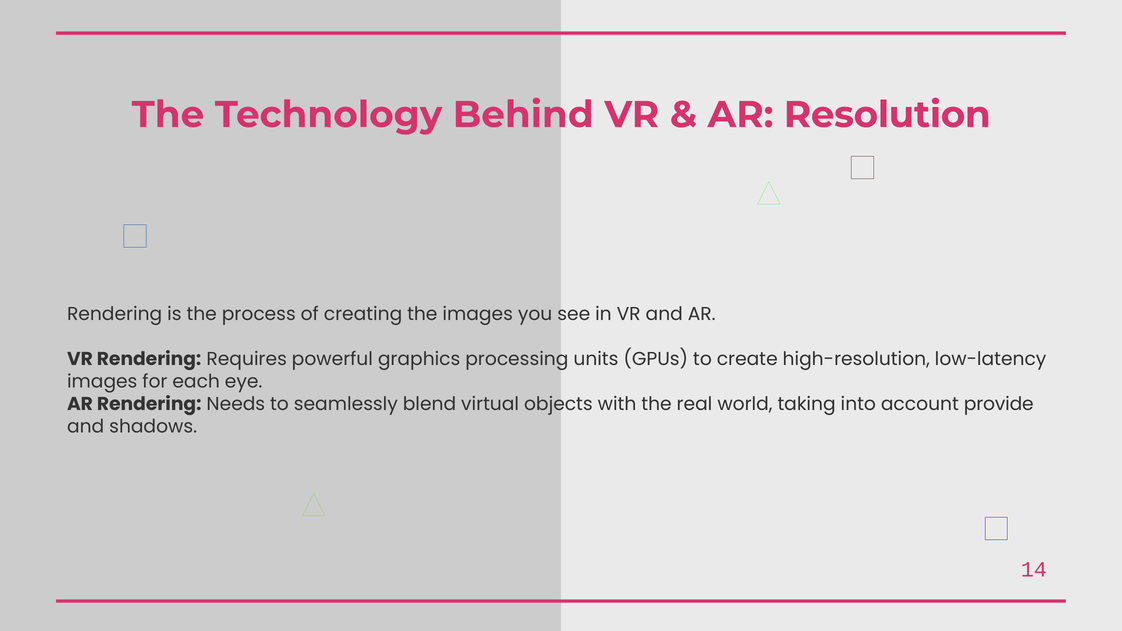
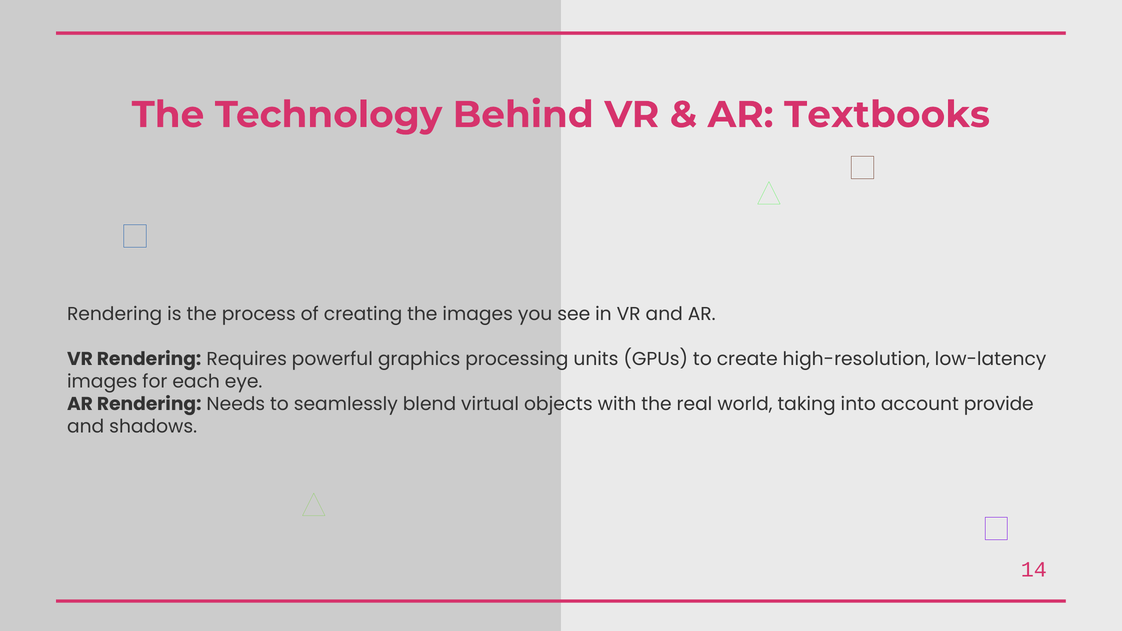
Resolution: Resolution -> Textbooks (887, 115)
